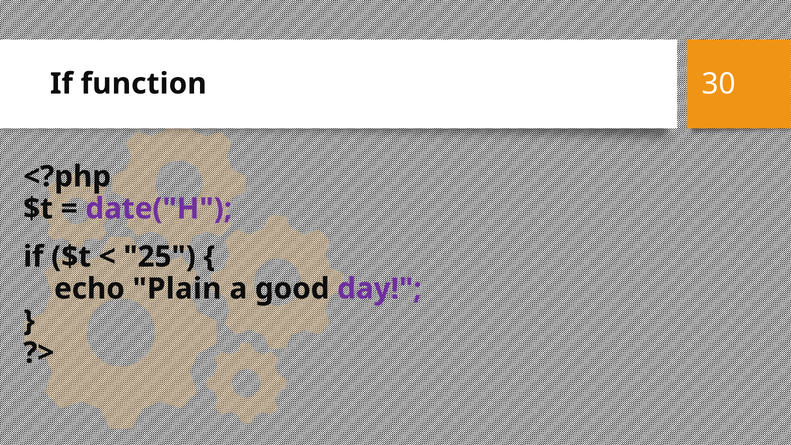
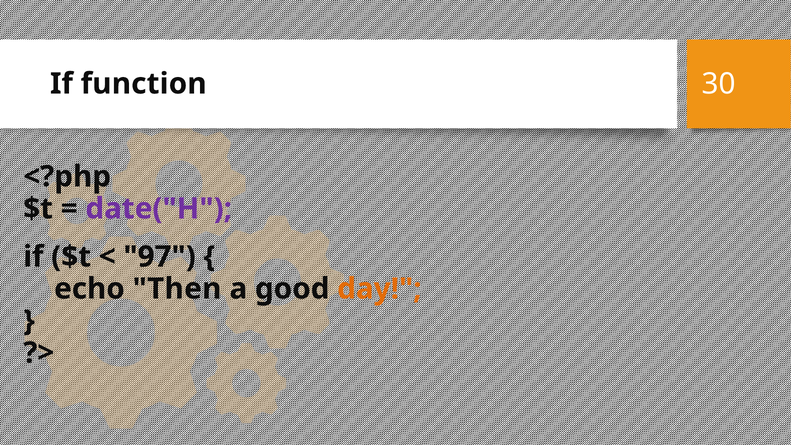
25: 25 -> 97 (160, 257)
Plain: Plain -> Then (177, 289)
day colour: purple -> orange (379, 289)
